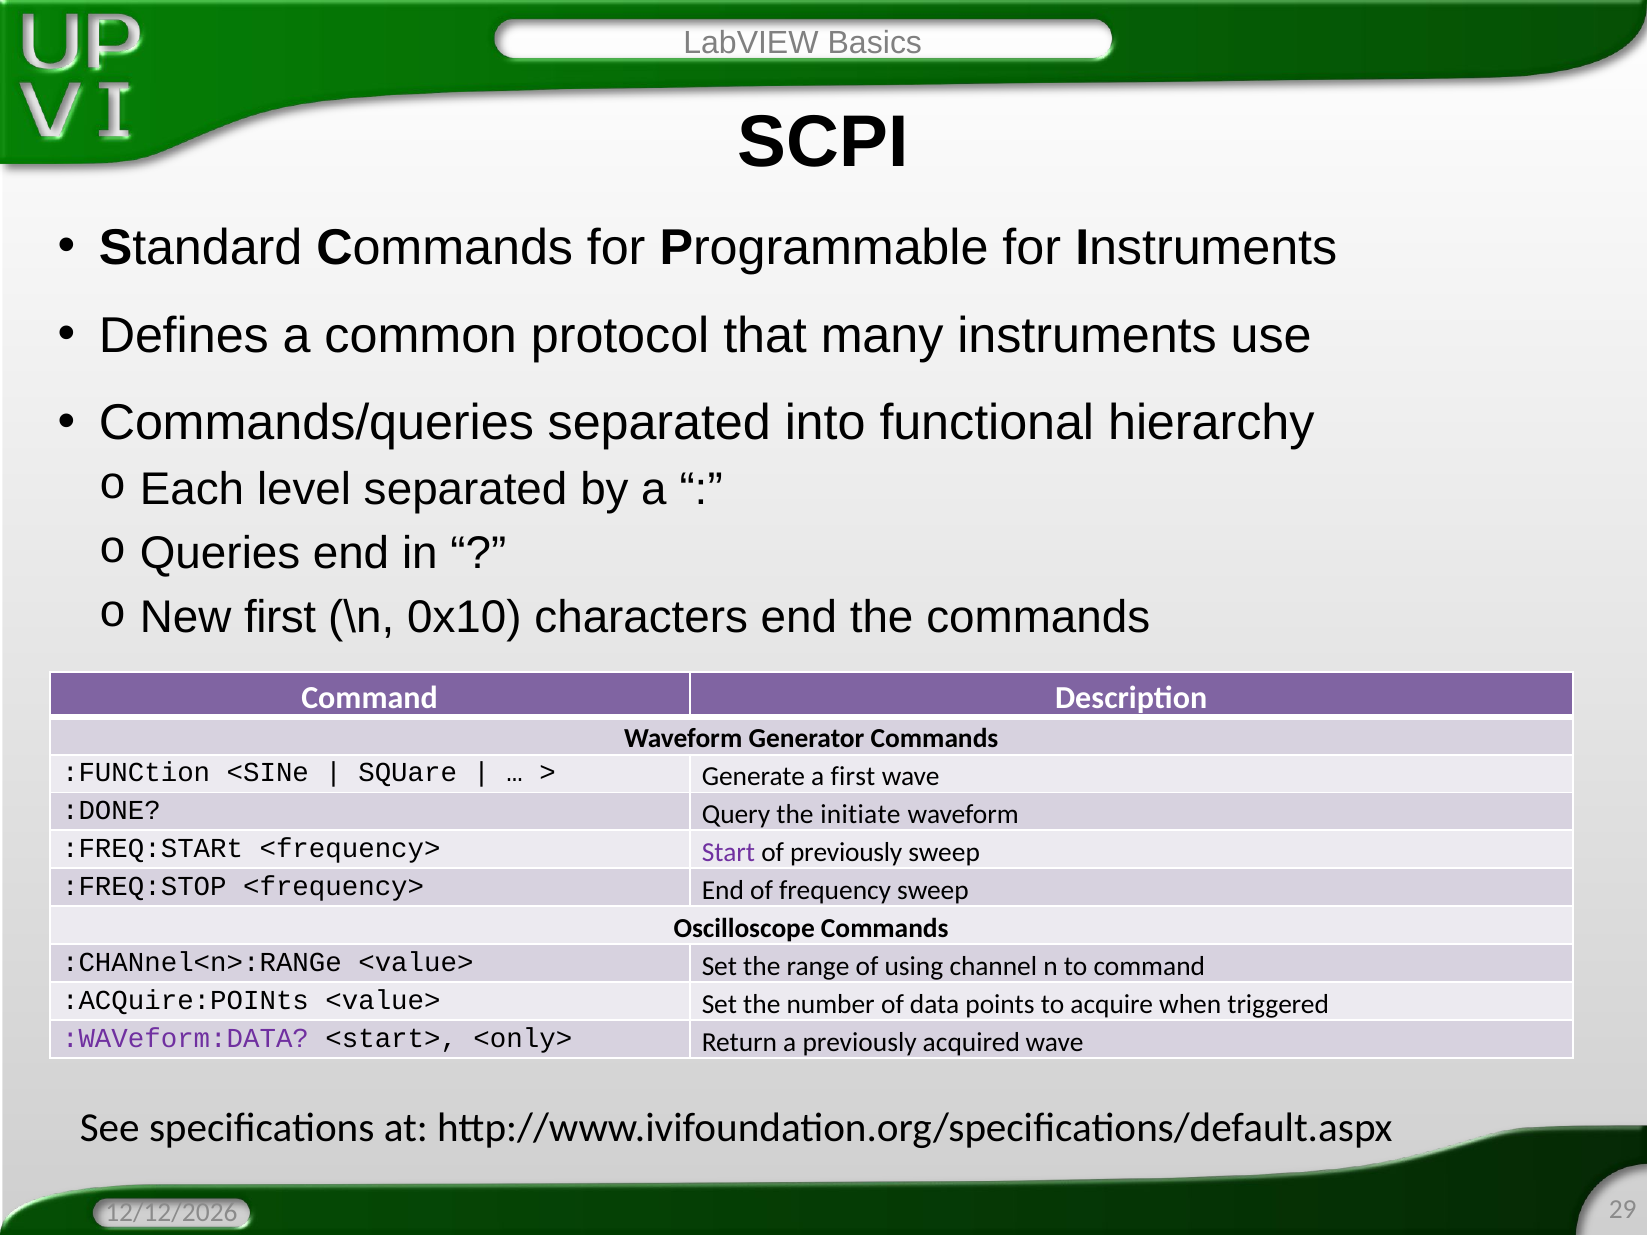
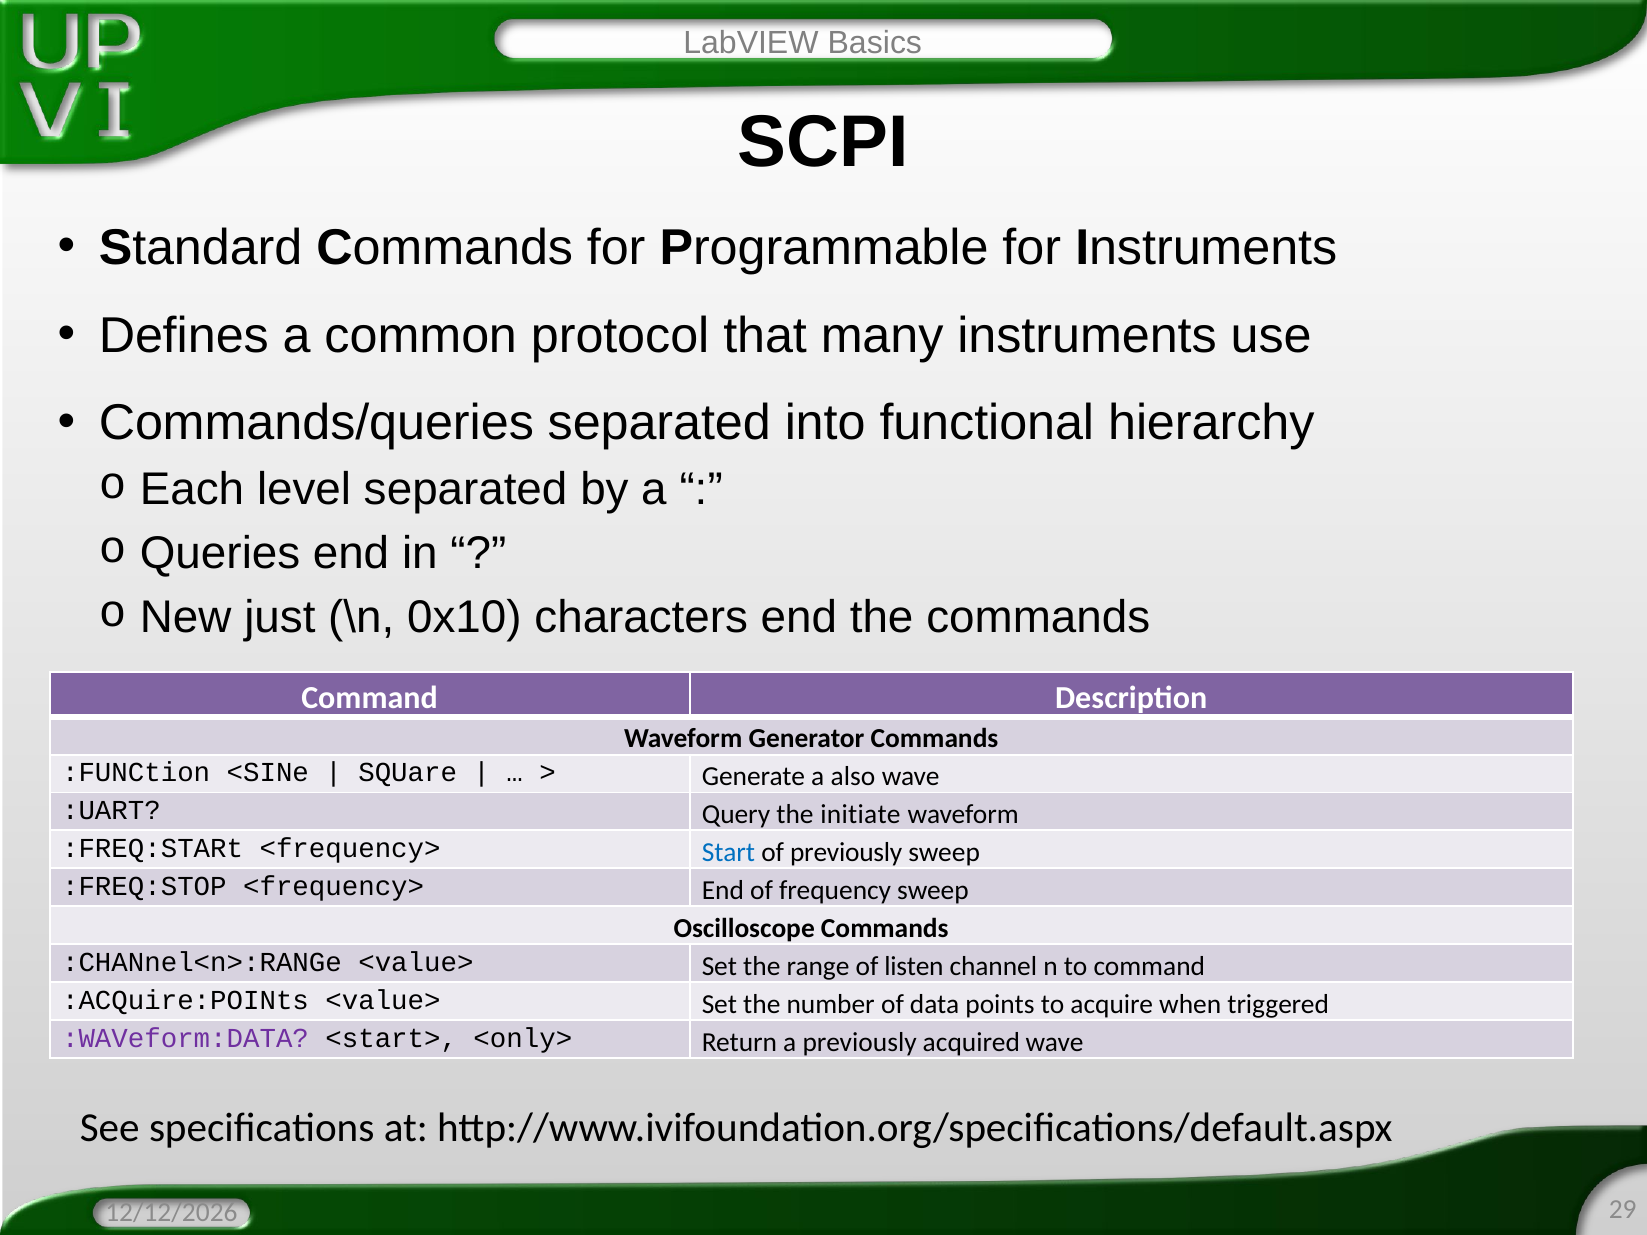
New first: first -> just (280, 618)
a first: first -> also (853, 777)
:DONE: :DONE -> :UART (111, 811)
Start colour: purple -> blue (728, 853)
using: using -> listen (914, 966)
